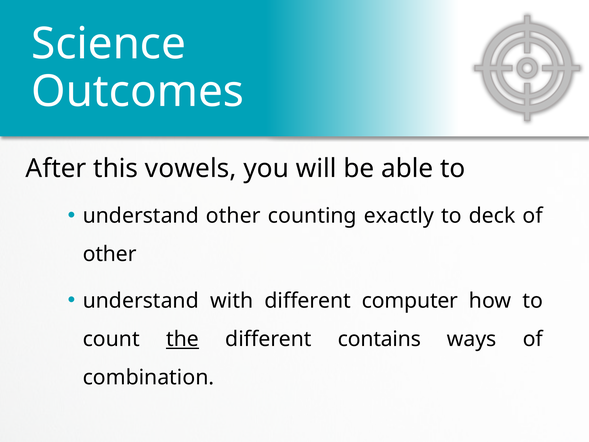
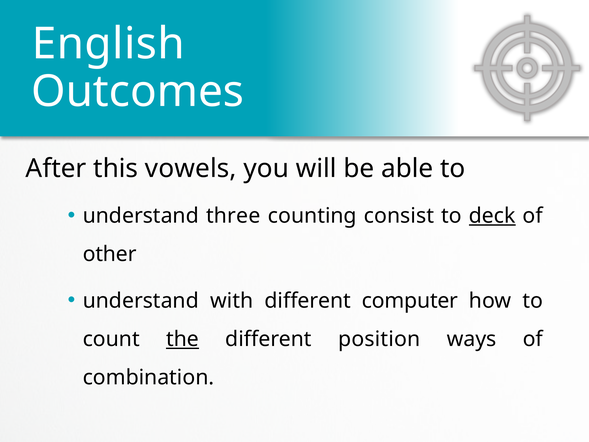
Science: Science -> English (108, 44)
understand other: other -> three (233, 216)
exactly: exactly -> consist (399, 216)
deck underline: none -> present (492, 216)
contains: contains -> position (379, 339)
